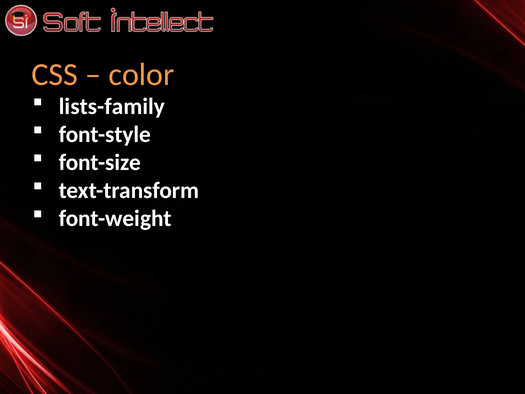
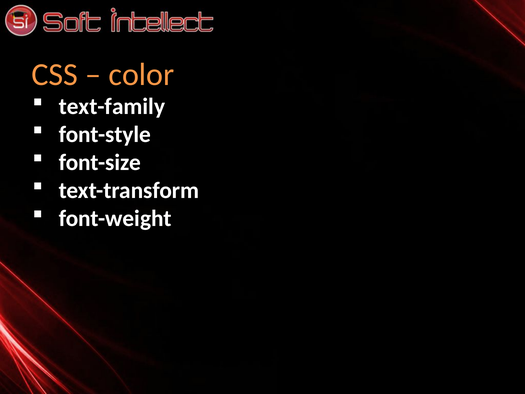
lists-family: lists-family -> text-family (112, 106)
